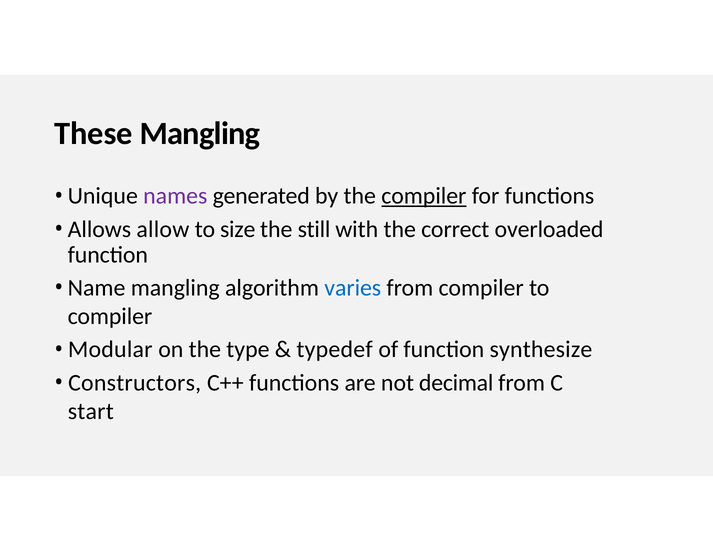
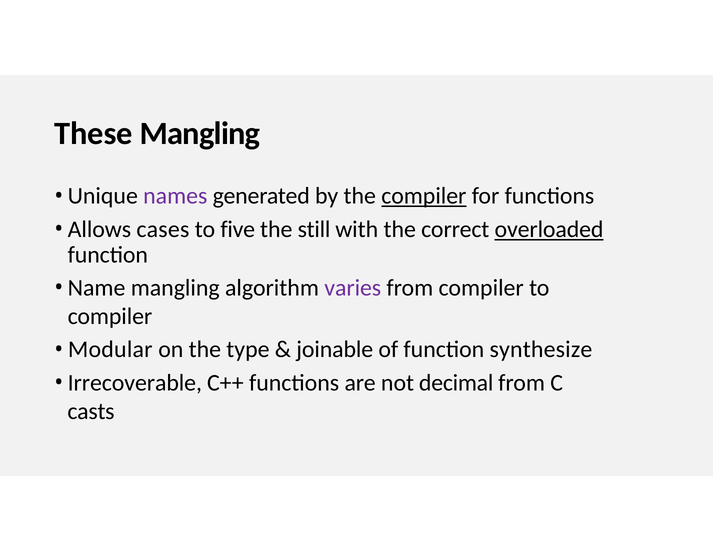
allow: allow -> cases (163, 229)
size: size -> five (238, 229)
overloaded underline: none -> present (549, 229)
varies colour: blue -> purple (353, 288)
typedef: typedef -> joinable (335, 349)
Constructors: Constructors -> Irrecoverable (135, 383)
start: start -> casts (91, 411)
